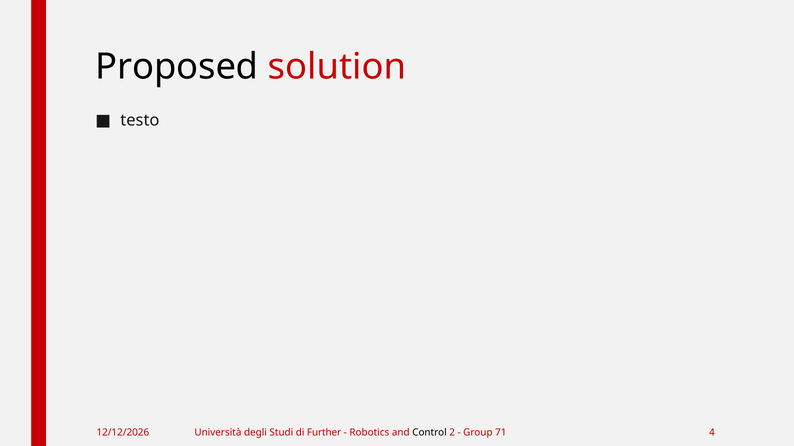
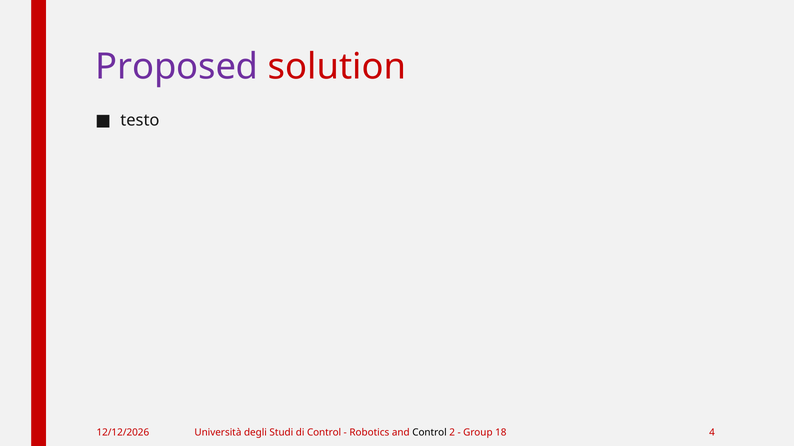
Proposed colour: black -> purple (177, 67)
di Further: Further -> Control (324, 433)
71: 71 -> 18 (501, 433)
